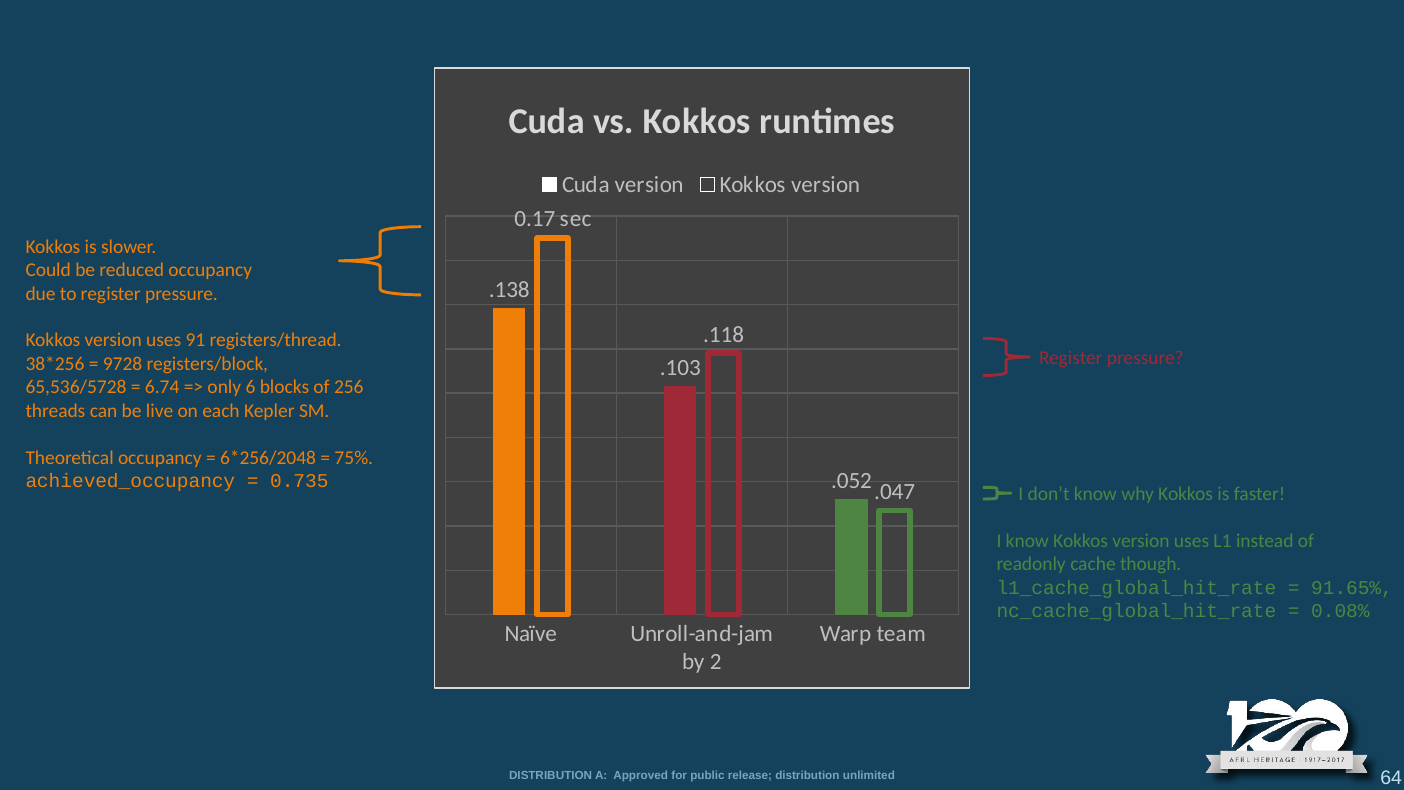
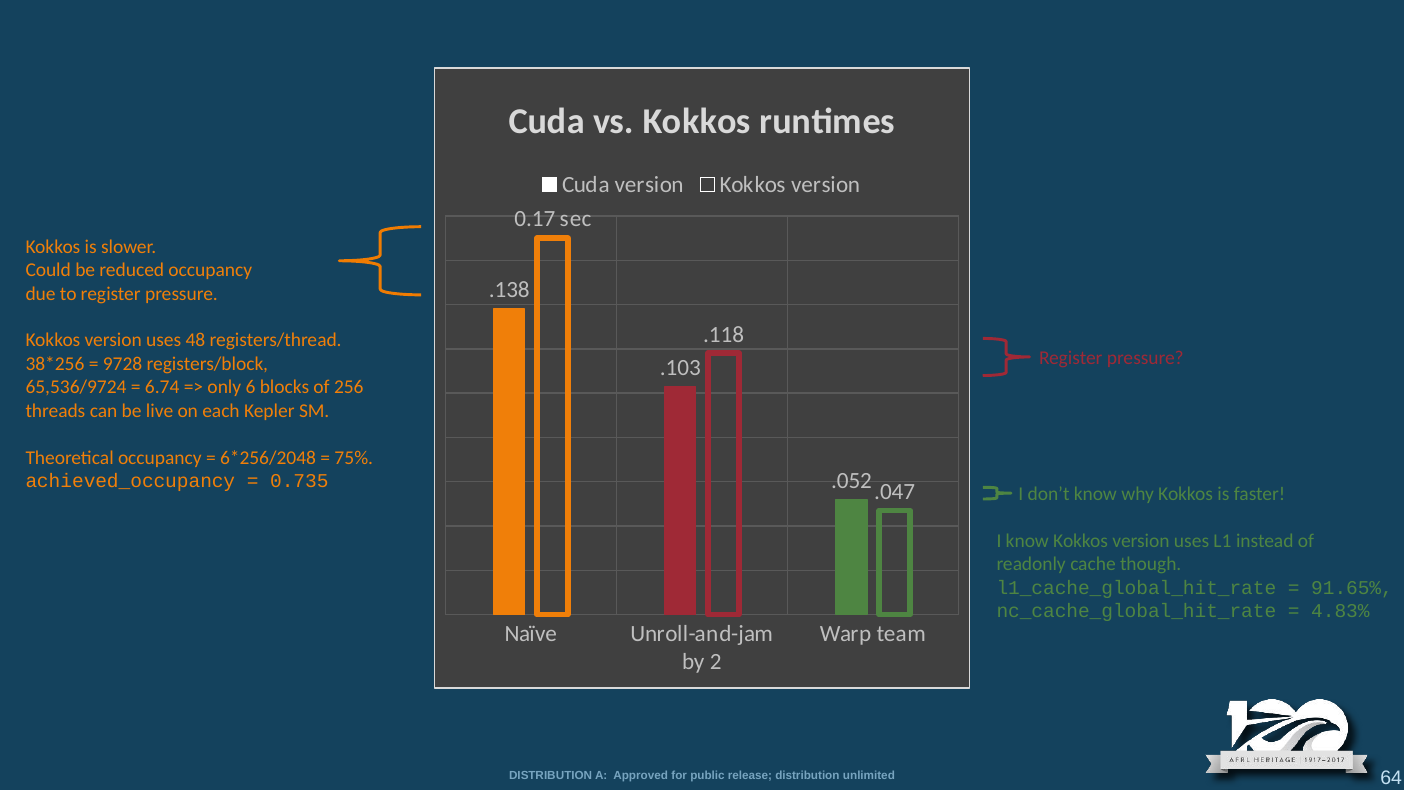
91: 91 -> 48 (195, 340)
65,536/5728: 65,536/5728 -> 65,536/9724 (76, 387)
0.08%: 0.08% -> 4.83% (1340, 611)
